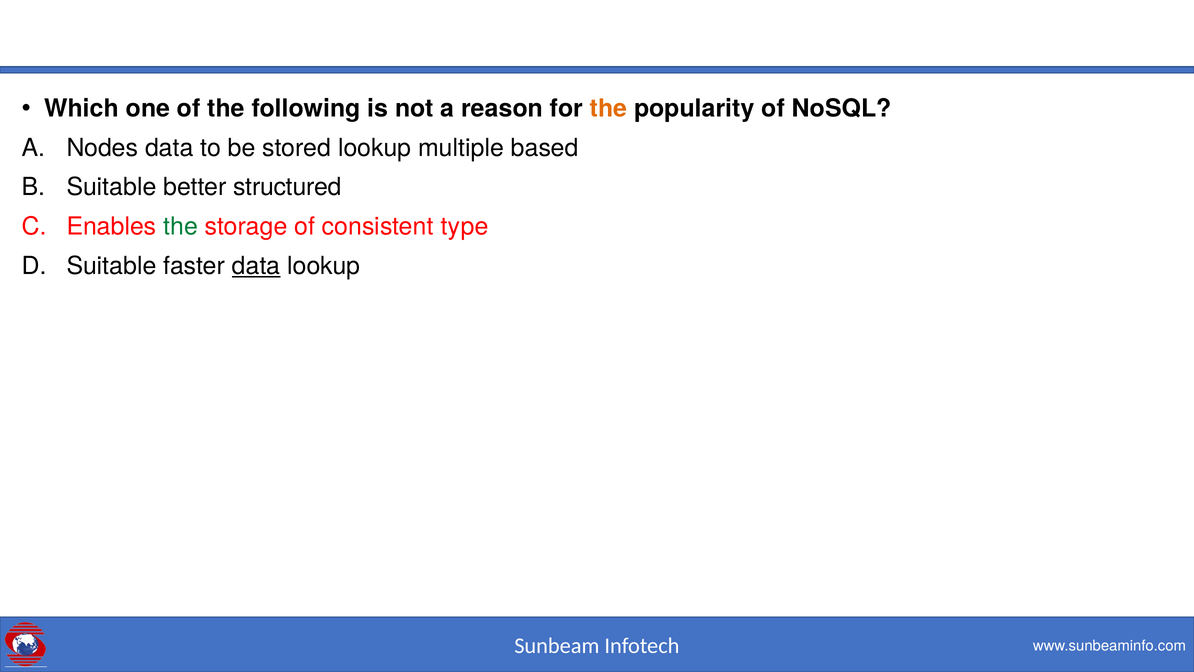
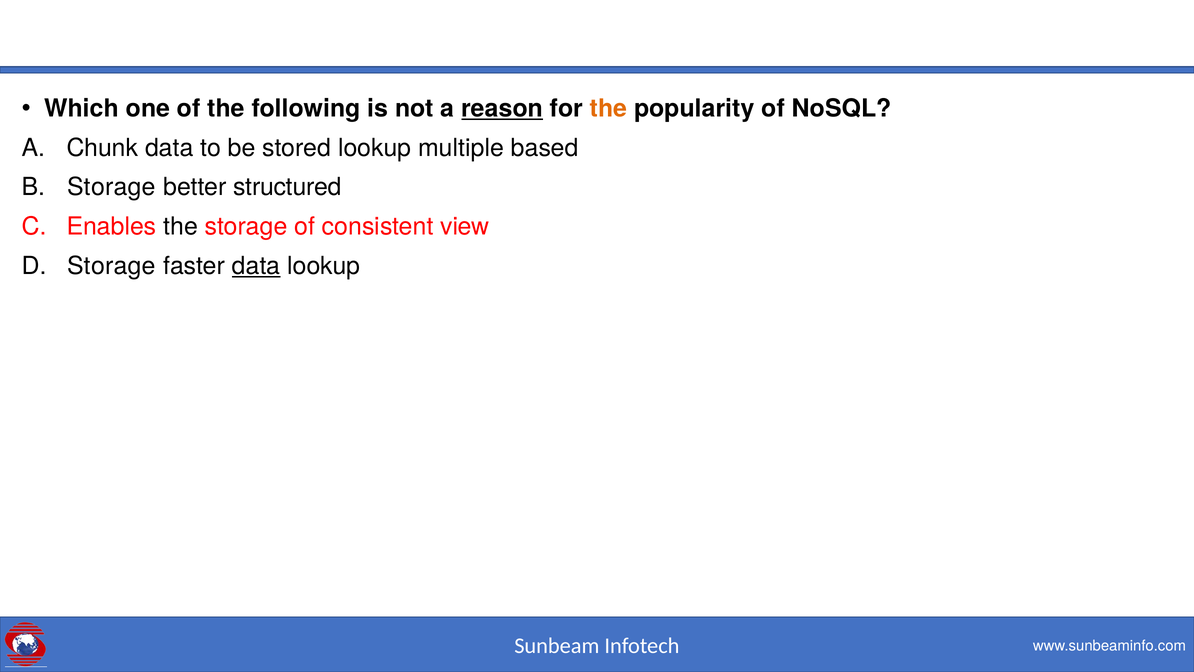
reason underline: none -> present (502, 109)
Nodes: Nodes -> Chunk (102, 148)
Suitable: Suitable -> Storage (111, 187)
the colour: green -> black (181, 226)
type: type -> view (465, 226)
Suitable: Suitable -> Storage (111, 266)
